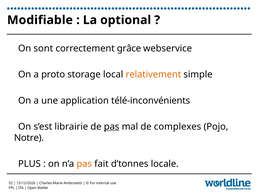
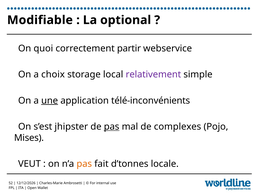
sont: sont -> quoi (43, 49)
grâce: grâce -> partir (129, 49)
proto: proto -> choix (53, 75)
relativement colour: orange -> purple (153, 75)
une underline: none -> present (50, 101)
librairie: librairie -> jhipster (71, 127)
Notre: Notre -> Mises (29, 138)
PLUS: PLUS -> VEUT (29, 164)
